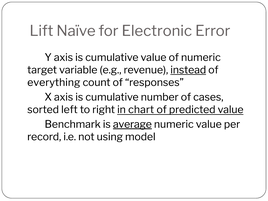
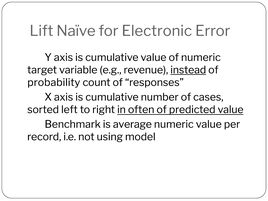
everything: everything -> probability (54, 82)
chart: chart -> often (141, 110)
average underline: present -> none (132, 124)
